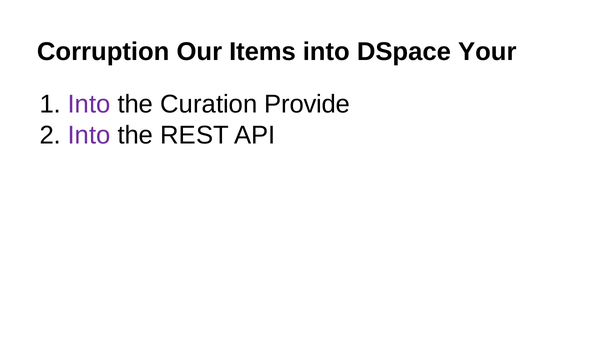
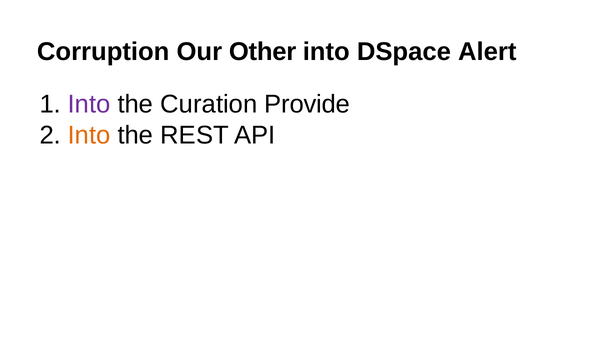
Items: Items -> Other (263, 52)
Your: Your -> Alert (487, 52)
Into colour: purple -> orange (89, 135)
